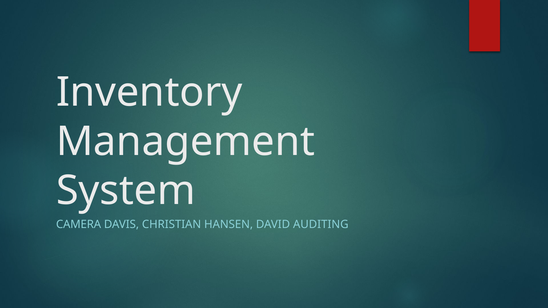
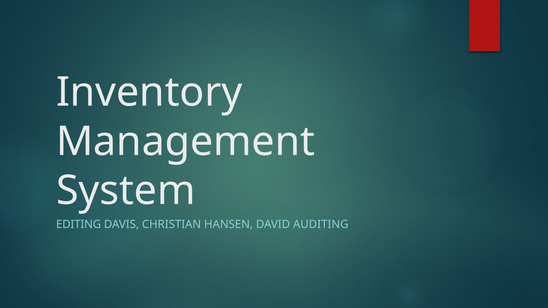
CAMERA: CAMERA -> EDITING (79, 224)
